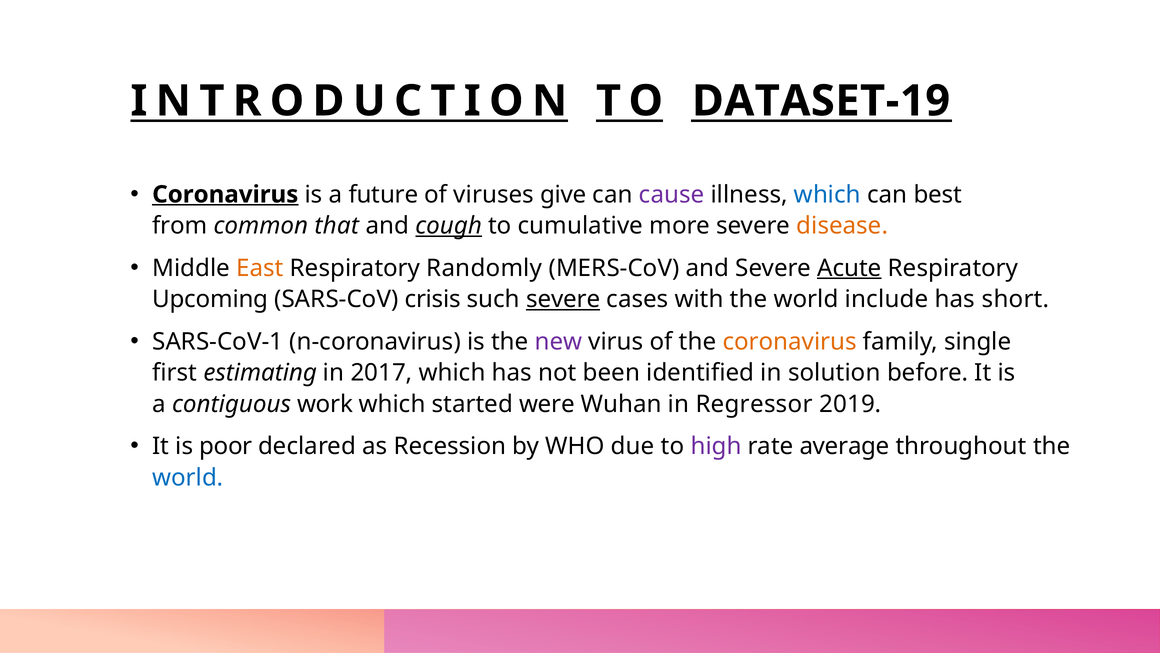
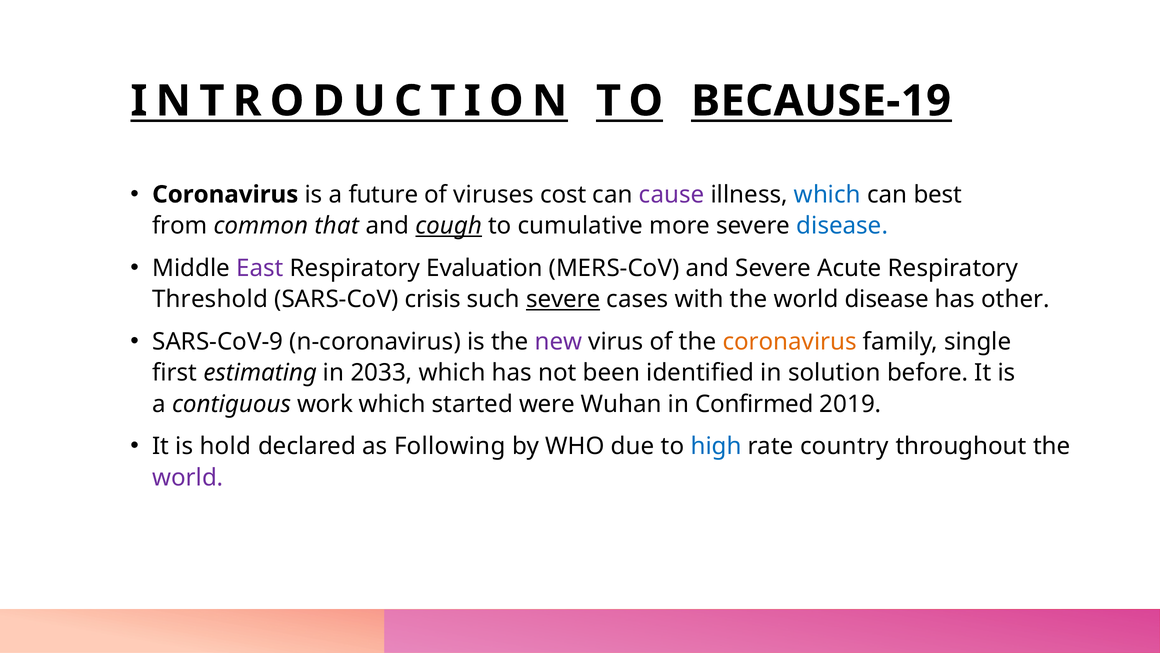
DATASET-19: DATASET-19 -> BECAUSE-19 (821, 101)
Coronavirus underline: present -> none (225, 194)
give: give -> cost (563, 194)
disease colour: orange -> blue (842, 226)
East colour: orange -> purple (260, 268)
Randomly: Randomly -> Evaluation (485, 268)
Acute underline: present -> none (849, 268)
Upcoming: Upcoming -> Threshold (210, 299)
world include: include -> disease (887, 299)
short: short -> other (1016, 299)
SARS-CoV-1: SARS-CoV-1 -> SARS-CoV-9 (218, 341)
2017: 2017 -> 2033 (381, 373)
Regressor: Regressor -> Confirmed (754, 404)
poor: poor -> hold (225, 446)
Recession: Recession -> Following (450, 446)
high colour: purple -> blue (716, 446)
average: average -> country (844, 446)
world colour: blue -> purple (188, 477)
